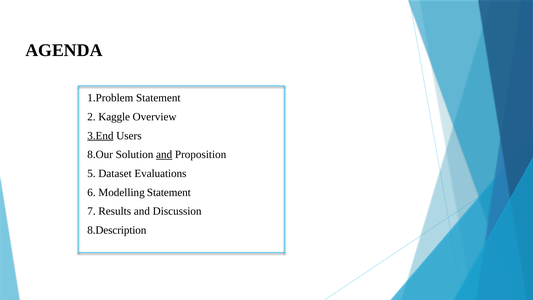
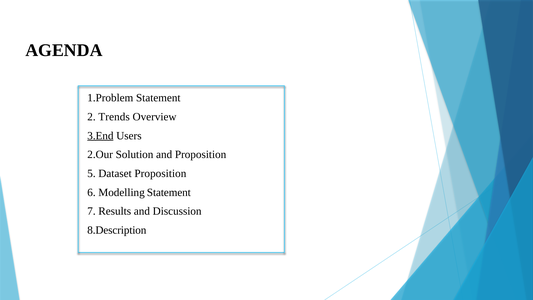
Kaggle: Kaggle -> Trends (114, 117)
8.Our: 8.Our -> 2.Our (100, 154)
and underline: present -> none (164, 154)
Dataset Evaluations: Evaluations -> Proposition (160, 173)
